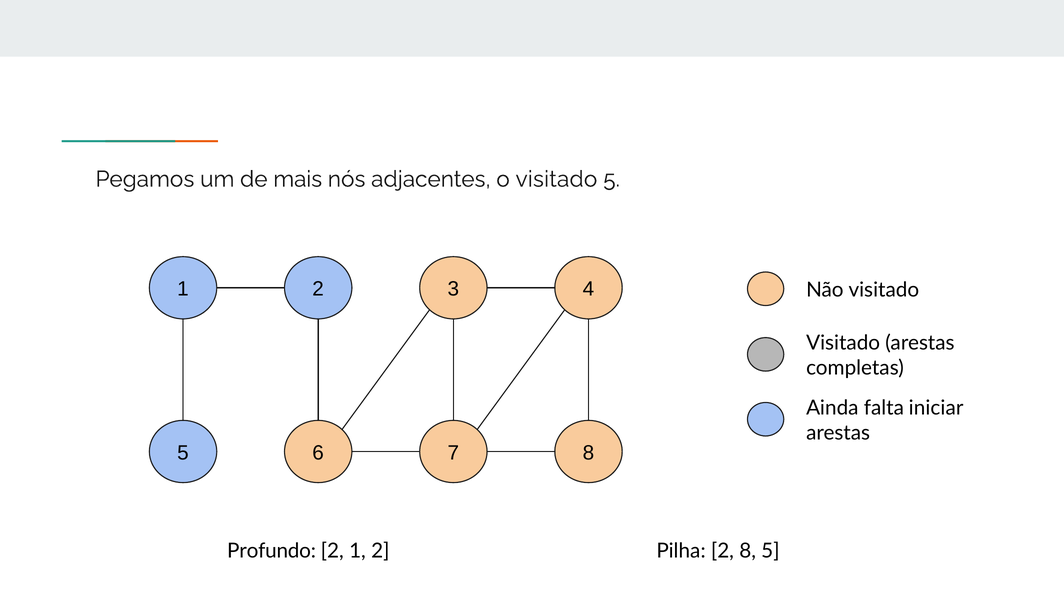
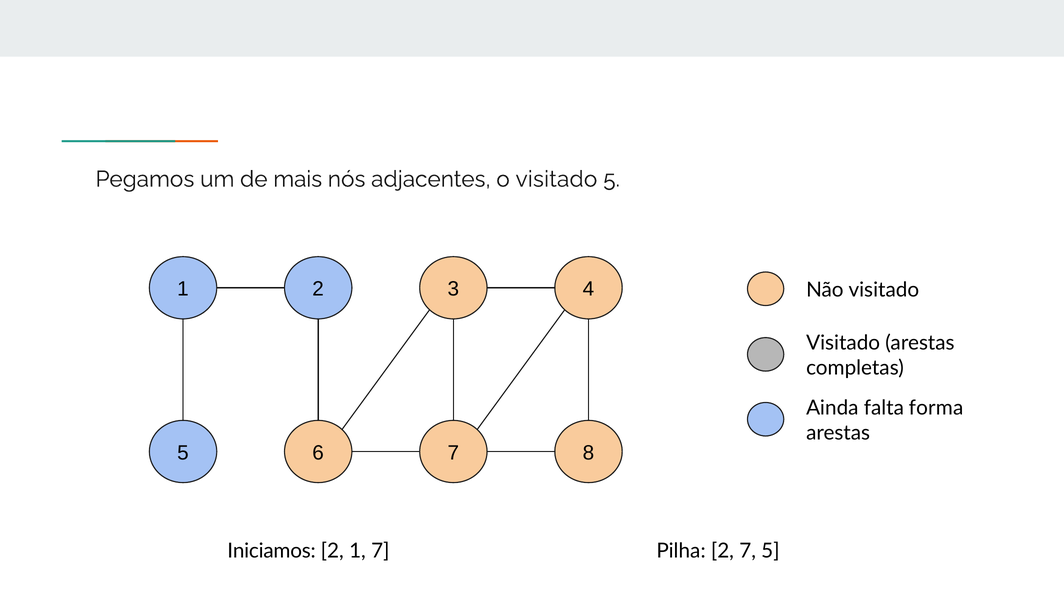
iniciar: iniciar -> forma (936, 408)
Profundo: Profundo -> Iniciamos (272, 551)
1 2: 2 -> 7 (380, 551)
2 8: 8 -> 7 (748, 551)
